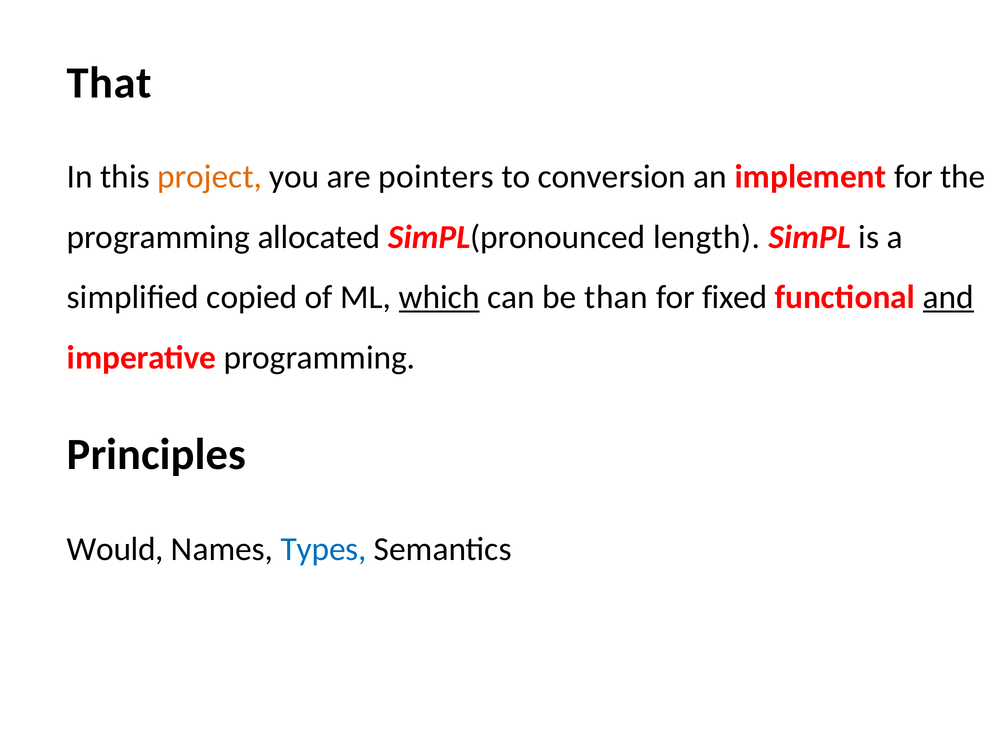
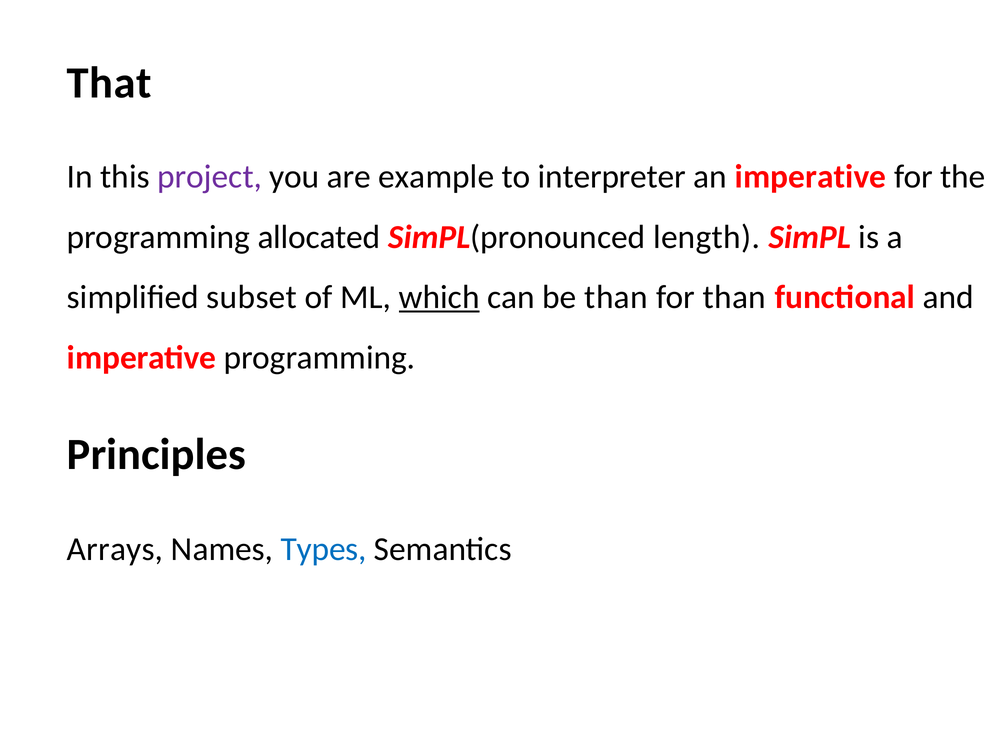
project colour: orange -> purple (210, 177)
pointers: pointers -> example (436, 177)
conversion: conversion -> interpreter (612, 177)
an implement: implement -> imperative (811, 177)
copied: copied -> subset (252, 297)
for fixed: fixed -> than (734, 297)
and underline: present -> none (948, 297)
Would: Would -> Arrays (115, 549)
